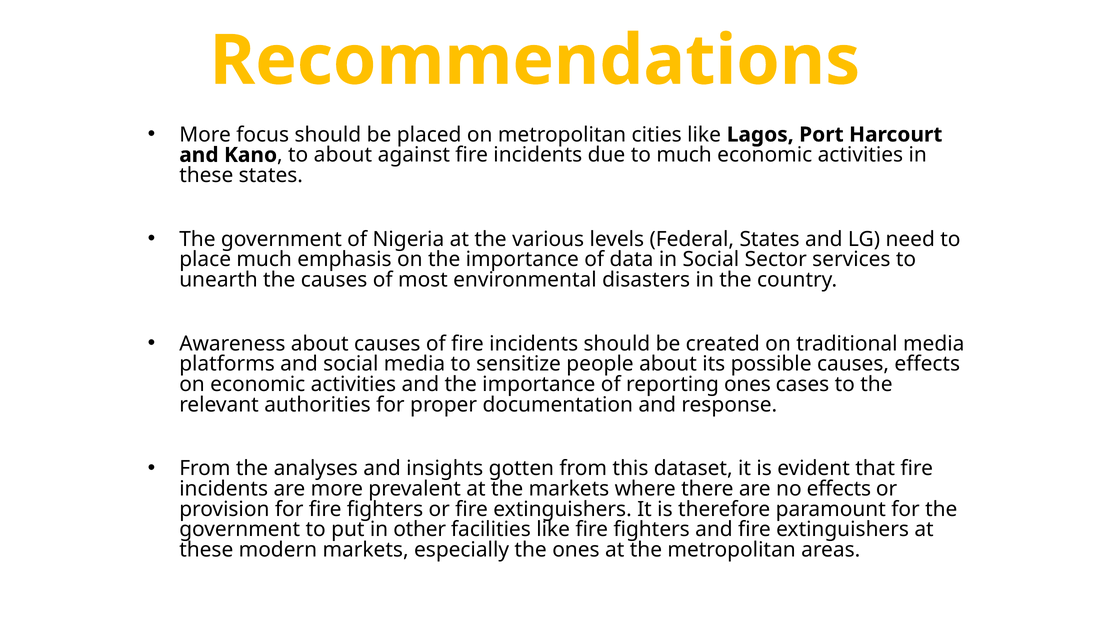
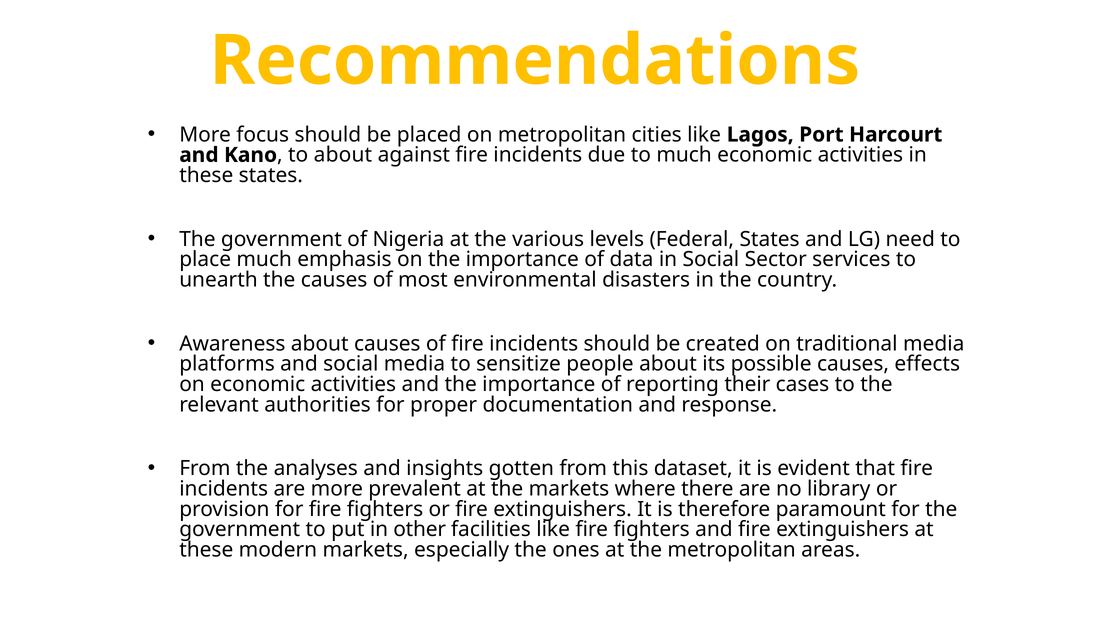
reporting ones: ones -> their (747, 384)
no effects: effects -> library (839, 489)
